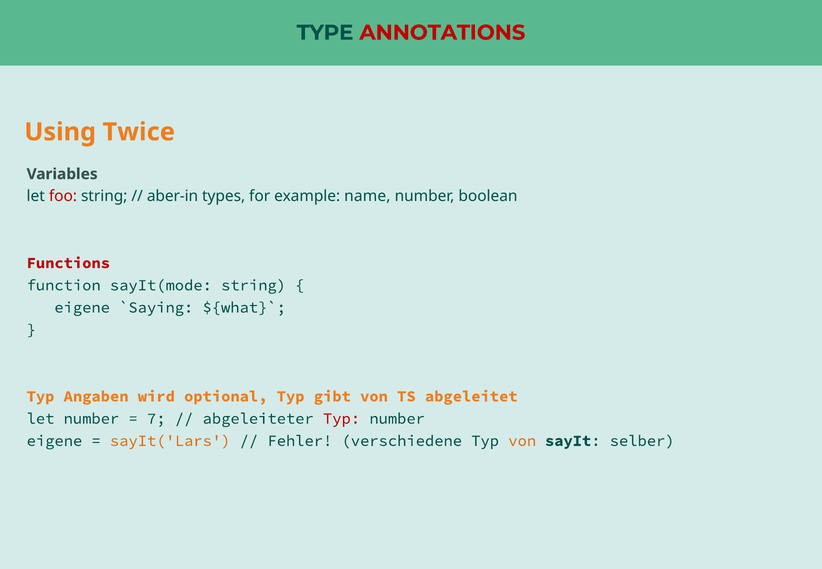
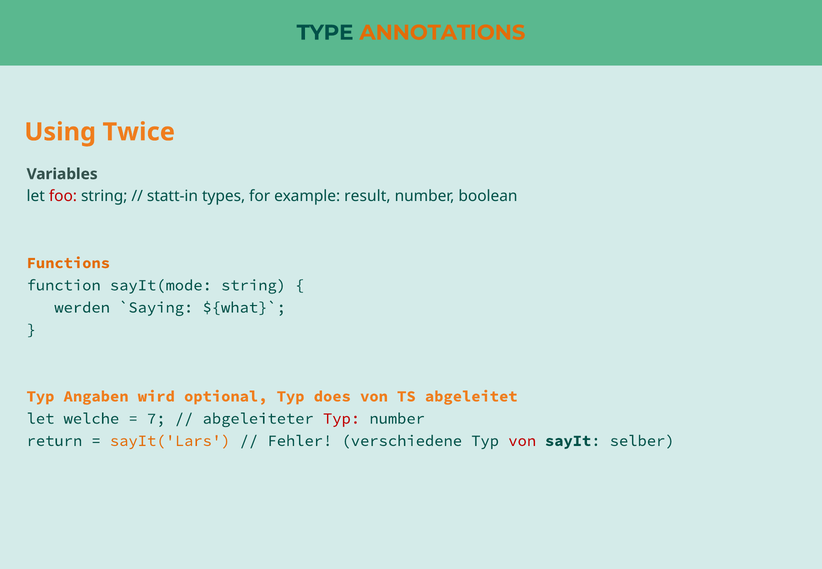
ANNOTATIONS colour: red -> orange (442, 33)
aber-in: aber-in -> statt-in (172, 196)
name: name -> result (367, 196)
Functions colour: red -> orange (68, 263)
eigene: eigene -> werden (82, 307)
gibt: gibt -> does (332, 396)
let number: number -> welche (91, 419)
eigene: eigene -> return (54, 441)
von colour: orange -> red (522, 441)
